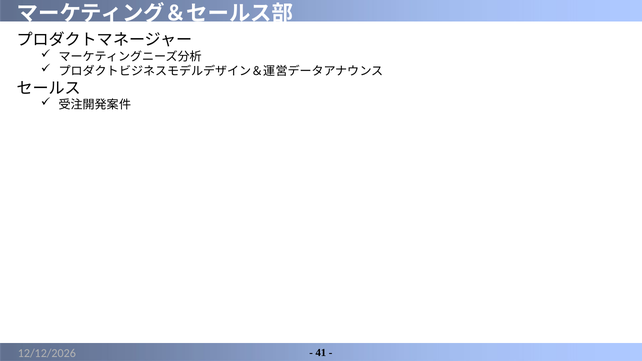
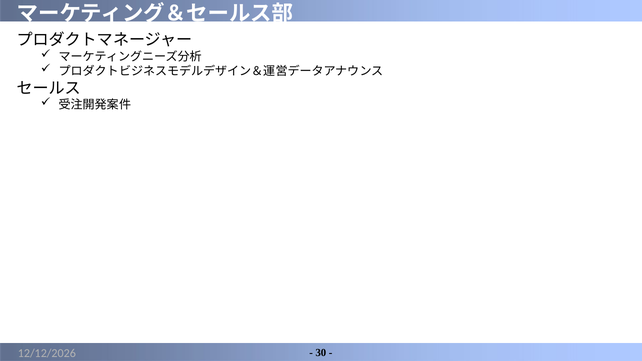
41: 41 -> 30 (321, 353)
